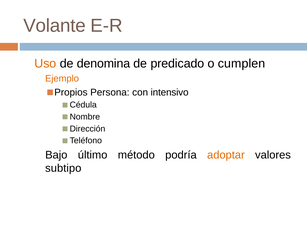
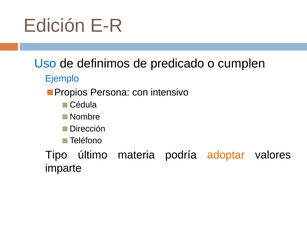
Volante: Volante -> Edición (54, 26)
Uso colour: orange -> blue (45, 64)
denomina: denomina -> definimos (103, 64)
Ejemplo colour: orange -> blue (62, 79)
Bajo: Bajo -> Tipo (56, 155)
método: método -> materia (136, 155)
subtipo: subtipo -> imparte (63, 168)
